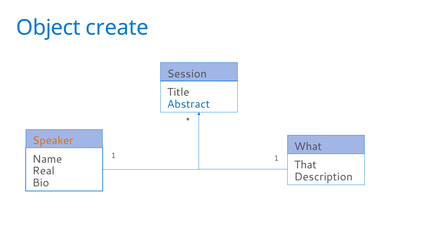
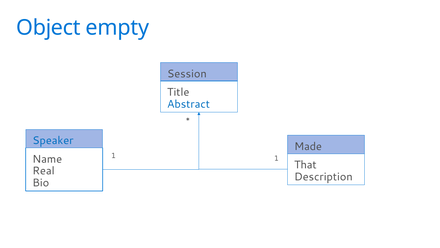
create: create -> empty (117, 28)
Speaker colour: orange -> blue (53, 140)
What: What -> Made (308, 146)
